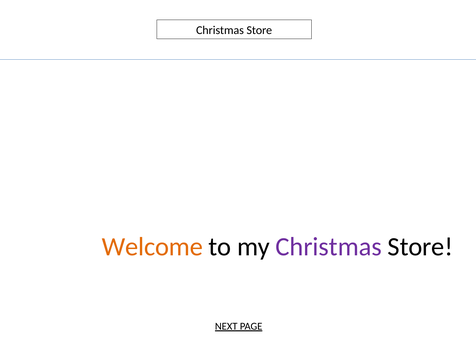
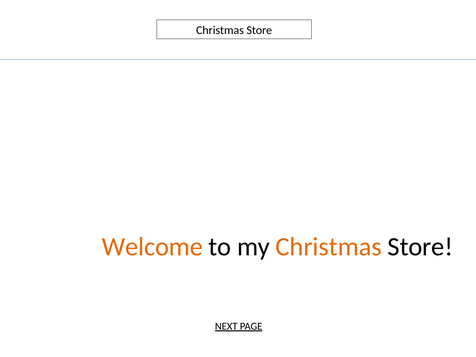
Christmas colour: purple -> orange (329, 247)
